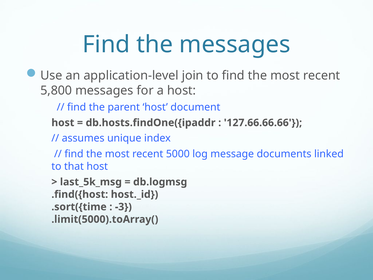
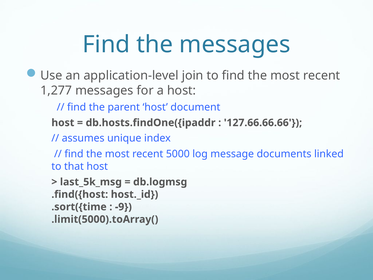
5,800: 5,800 -> 1,277 (56, 90)
-3: -3 -> -9 (123, 207)
